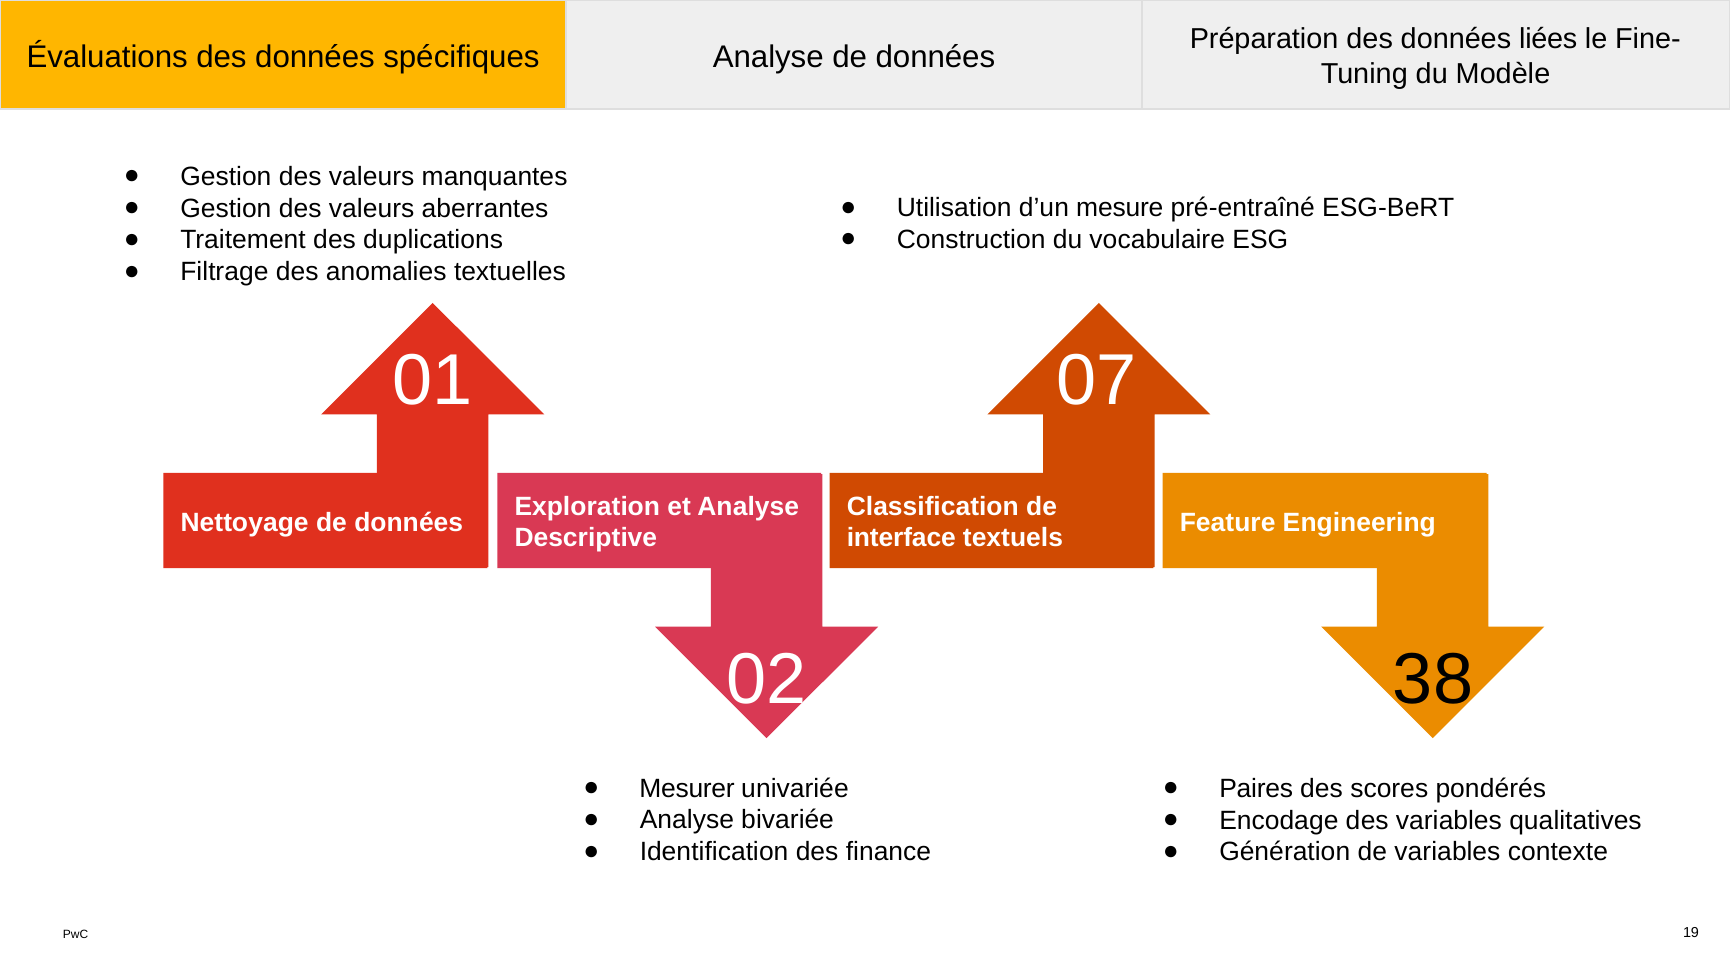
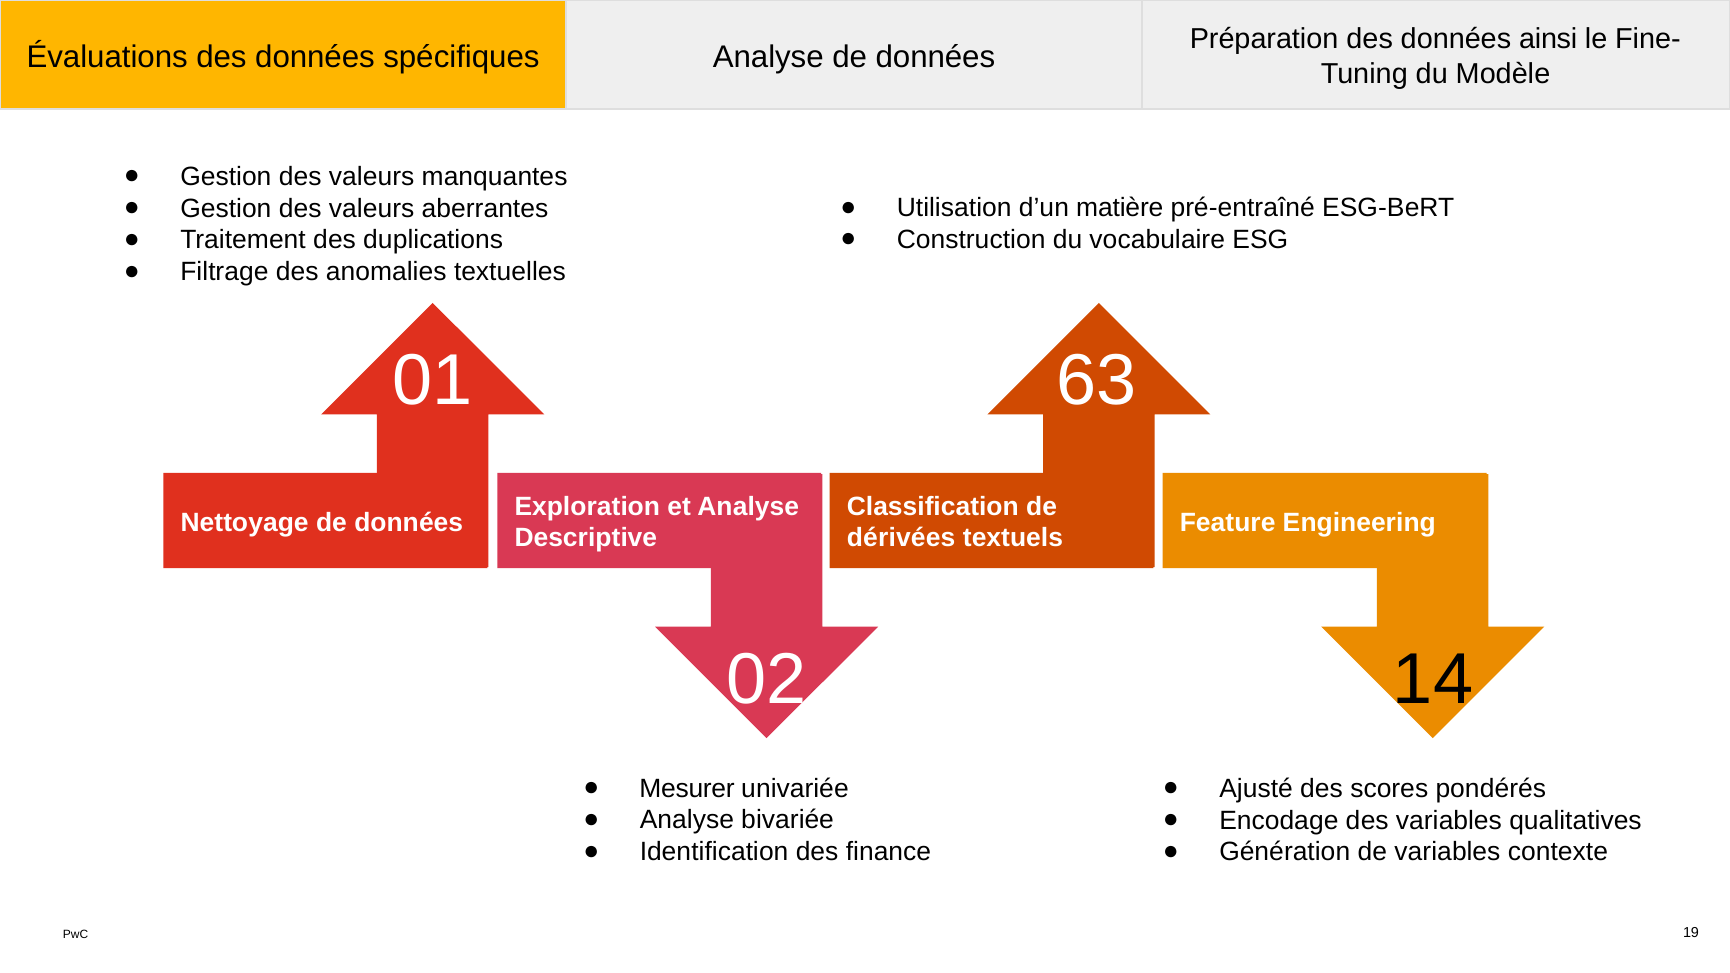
liées: liées -> ainsi (1548, 39)
mesure: mesure -> matière (1120, 208)
07: 07 -> 63 (1097, 381)
interface: interface -> dérivées (901, 538)
38: 38 -> 14 (1433, 680)
Paires: Paires -> Ajusté (1256, 789)
